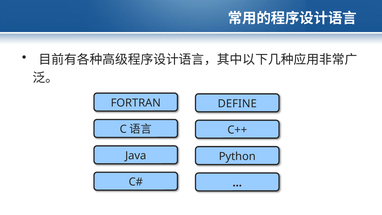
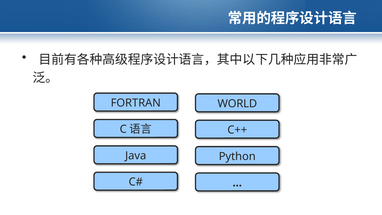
DEFINE: DEFINE -> WORLD (237, 104)
